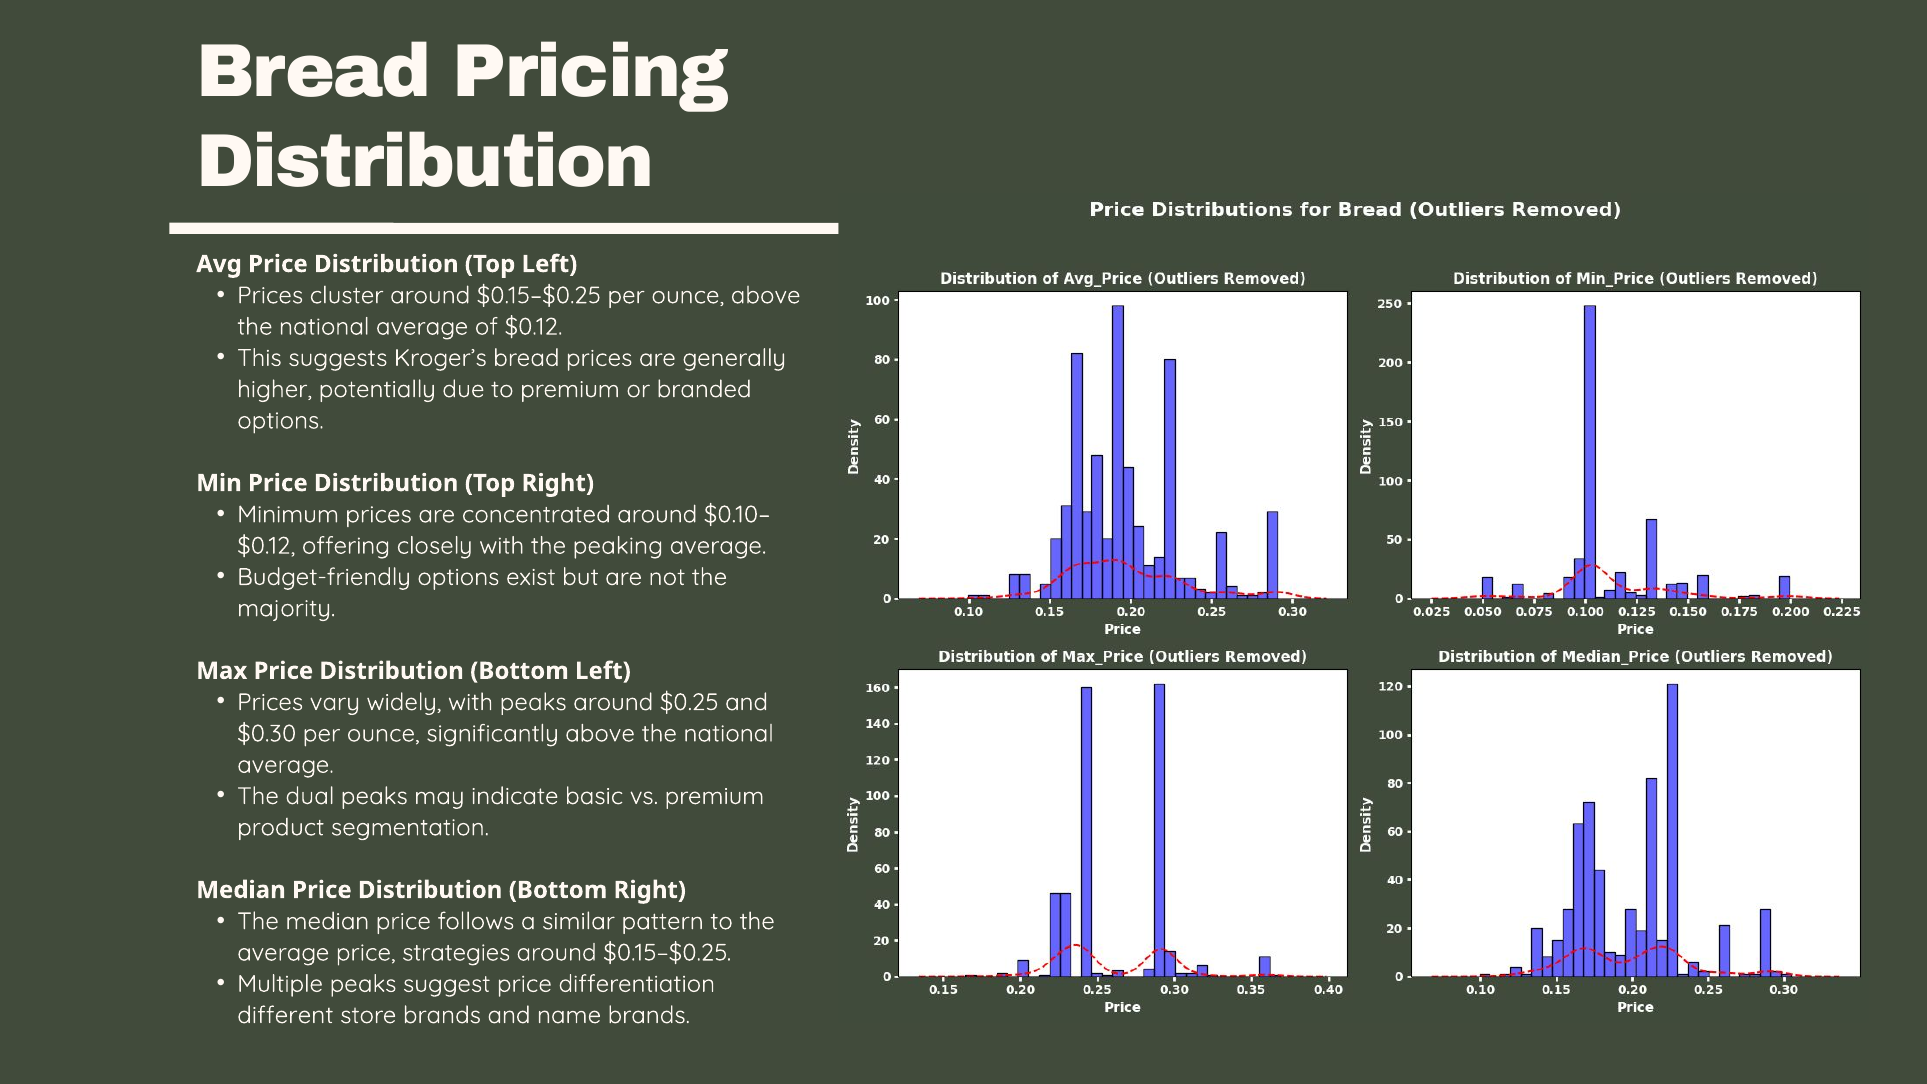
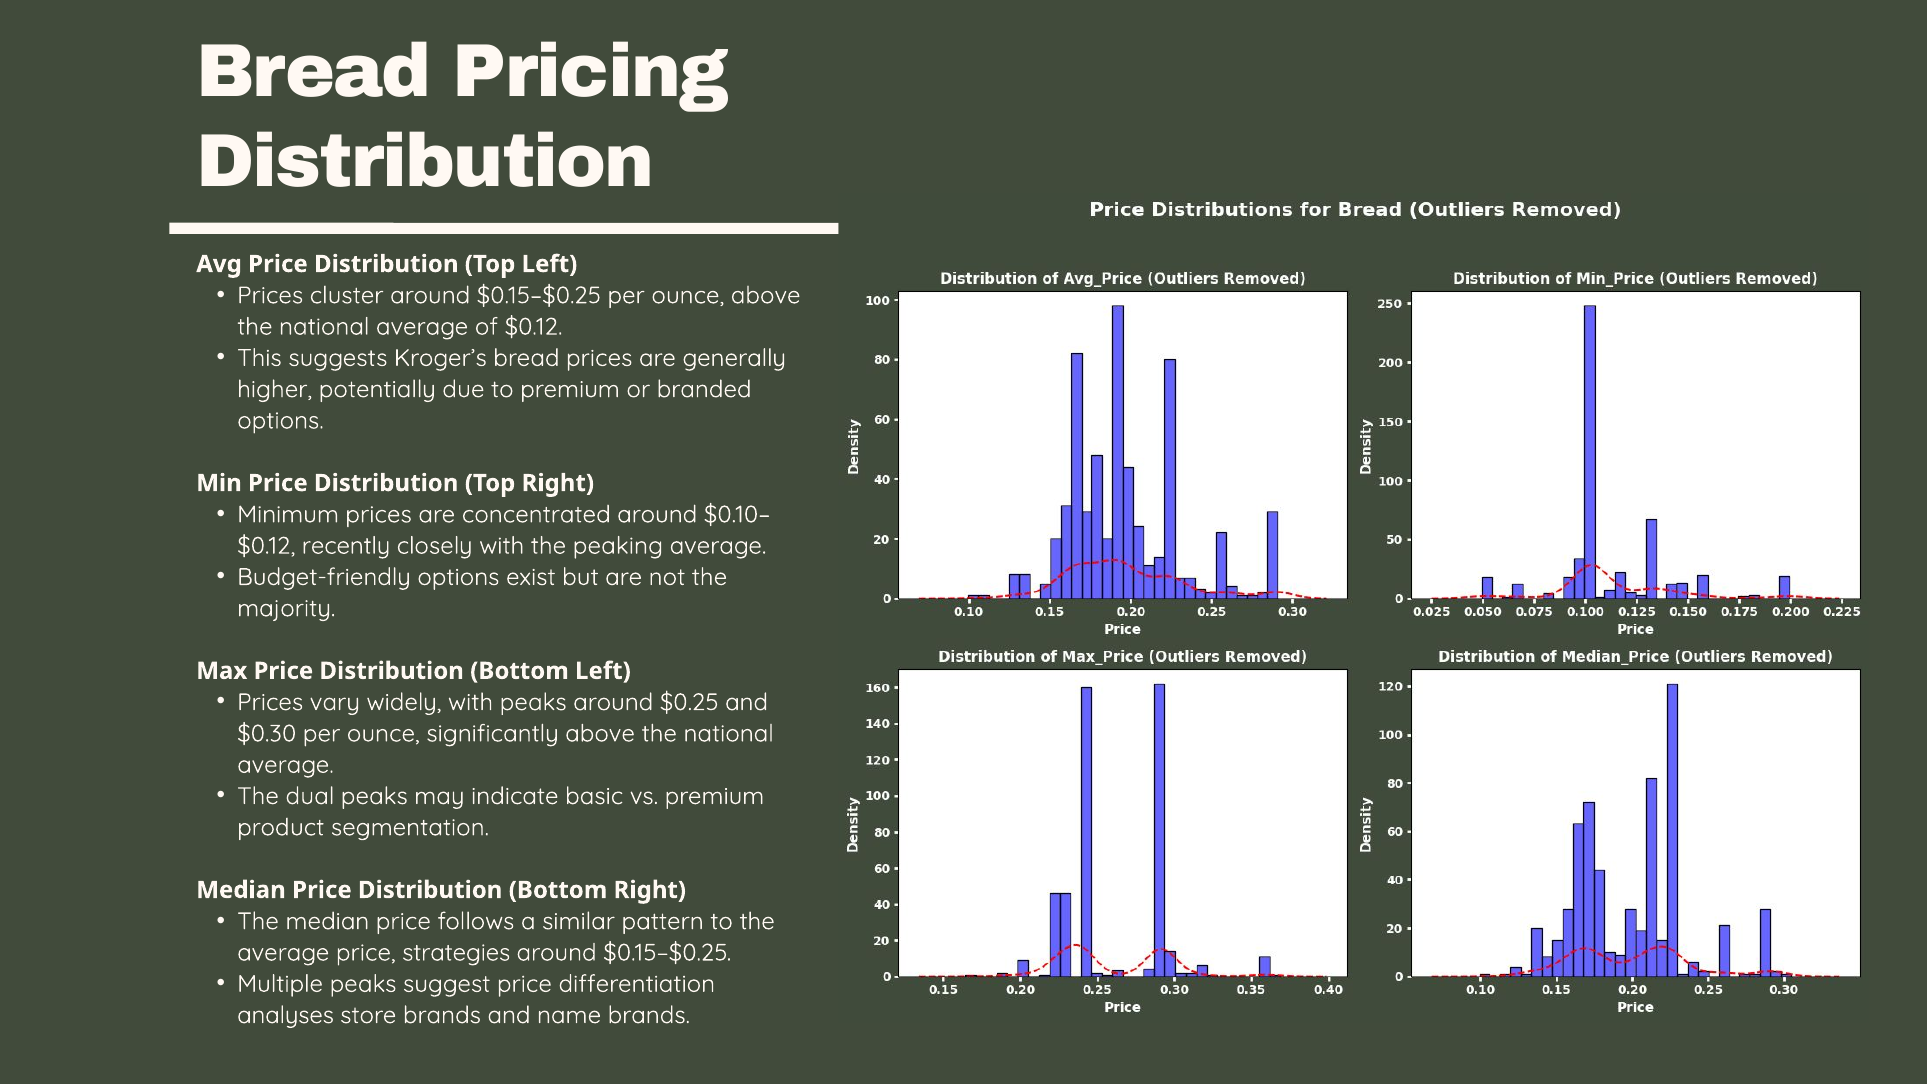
offering: offering -> recently (346, 546)
different: different -> analyses (286, 1015)
